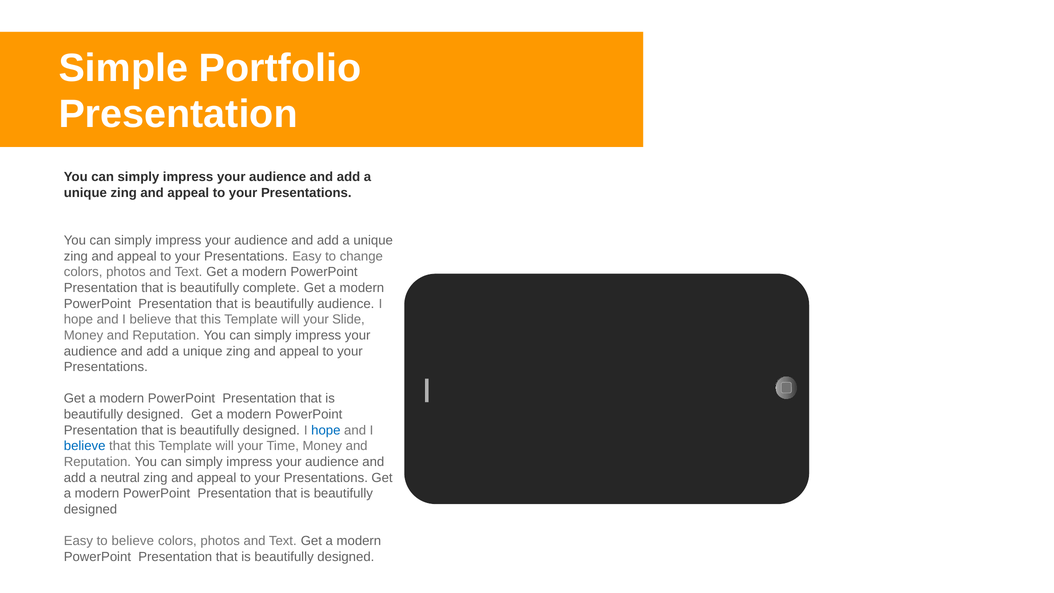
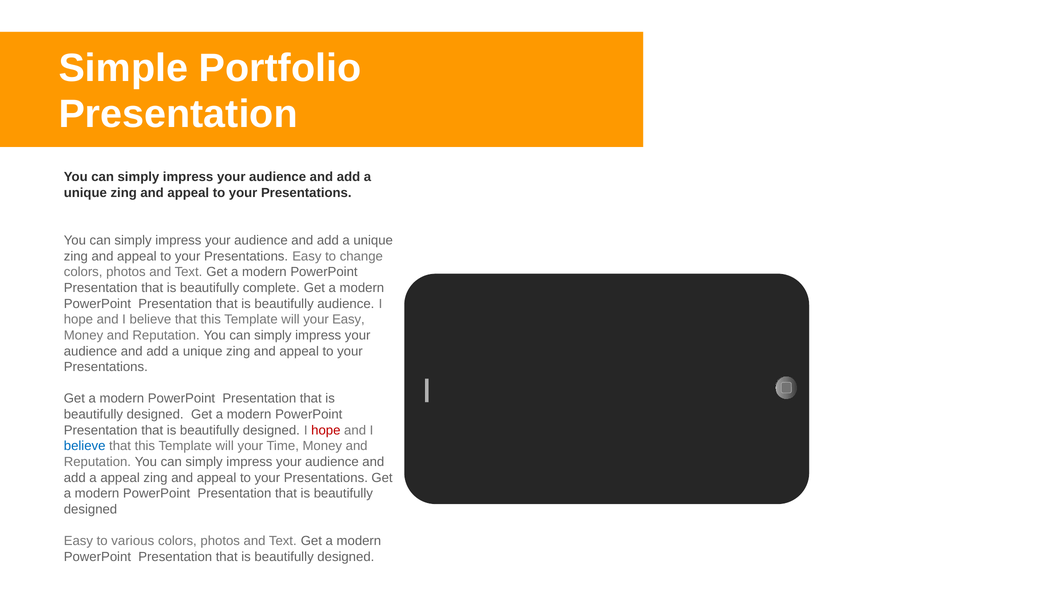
your Slide: Slide -> Easy (348, 320)
hope colour: blue -> red (326, 430)
a neutral: neutral -> appeal (120, 478)
to believe: believe -> various (133, 541)
